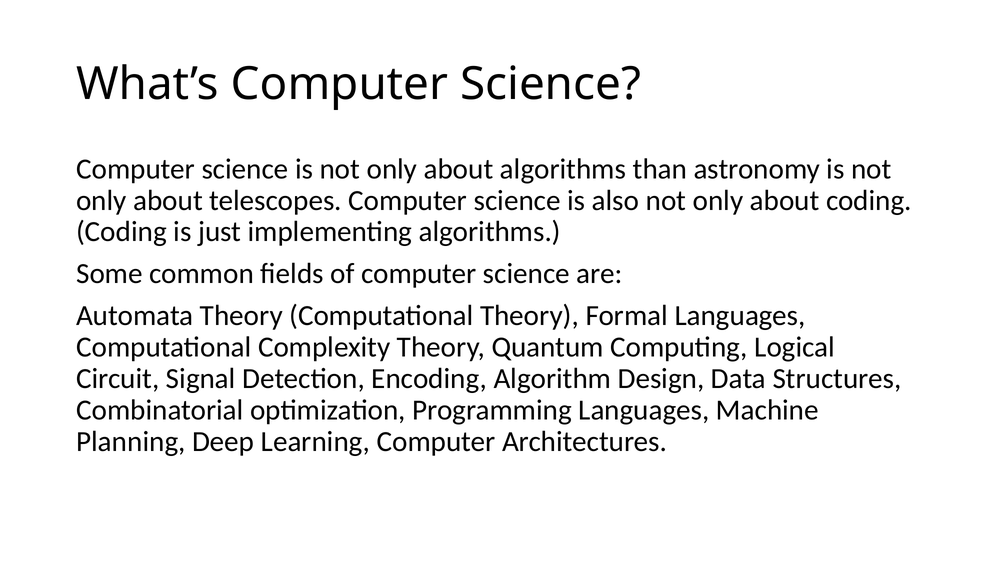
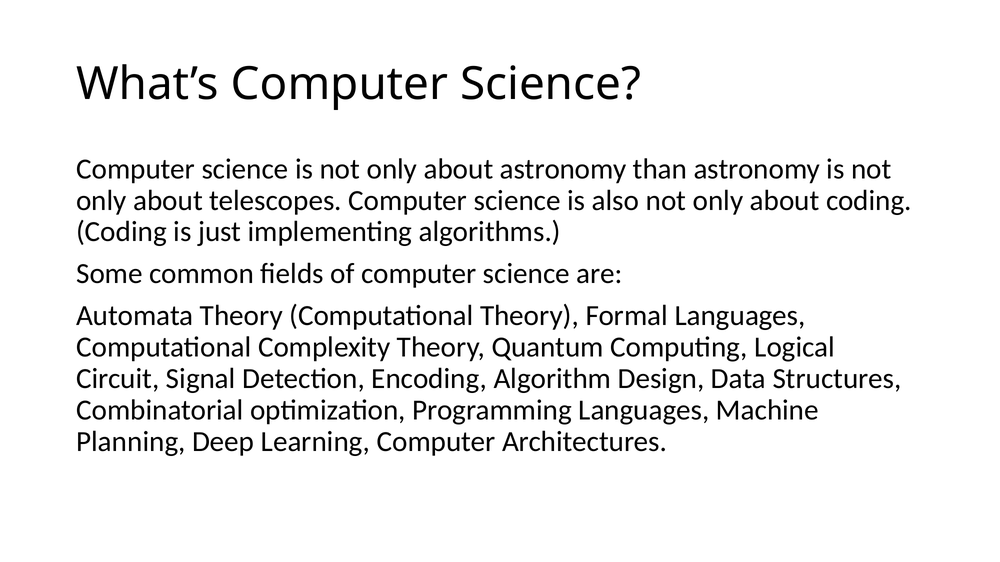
about algorithms: algorithms -> astronomy (563, 169)
